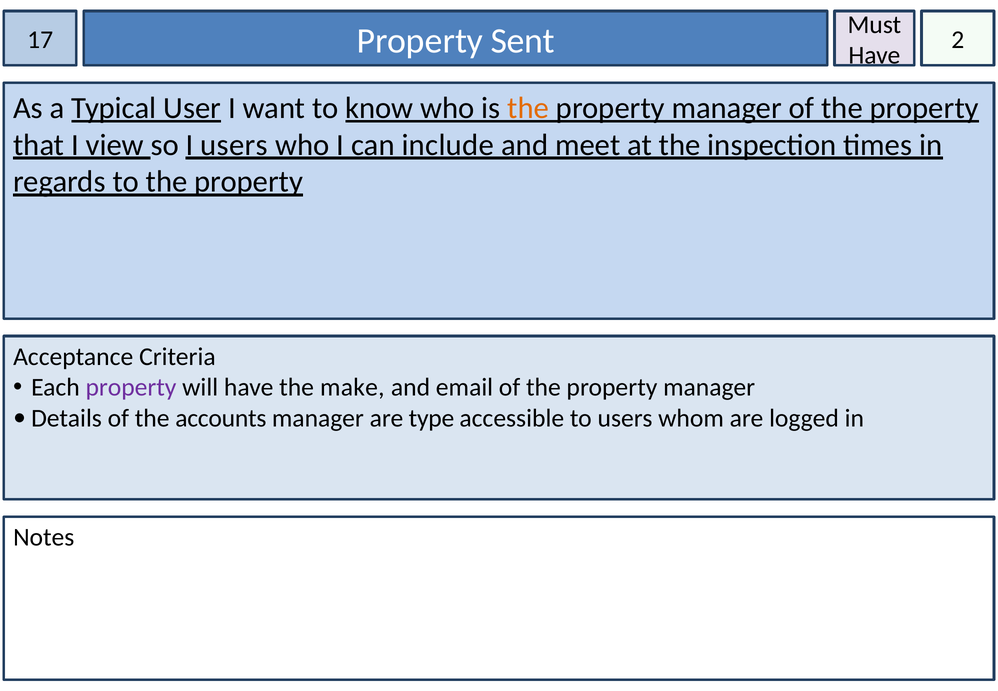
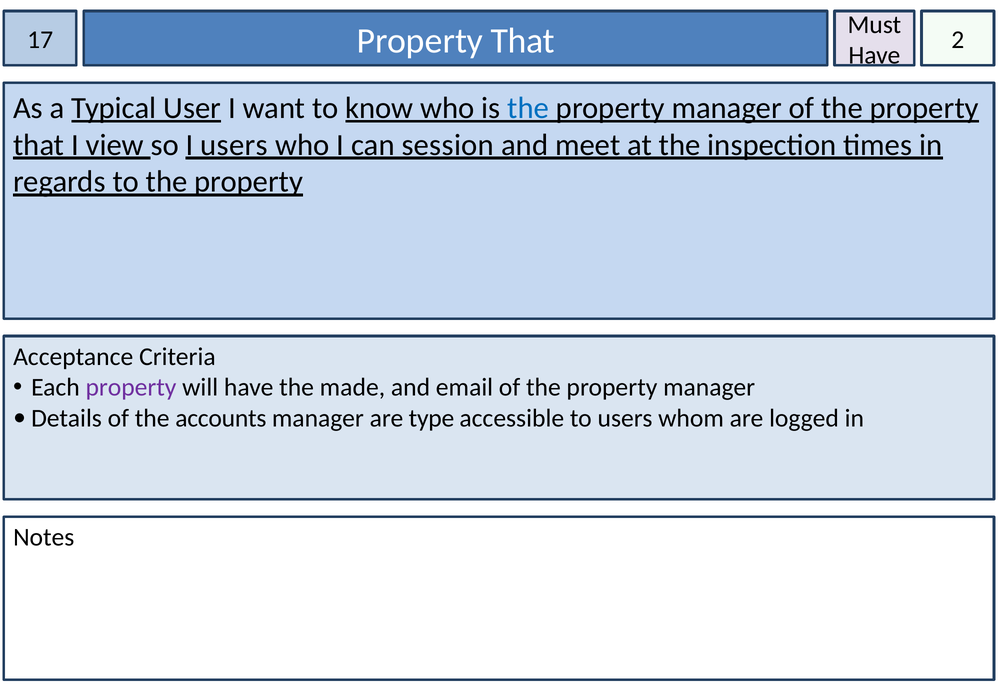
17 Property Sent: Sent -> That (523, 41)
the colour: orange -> blue (528, 108)
include: include -> session (448, 145)
make: make -> made (352, 387)
